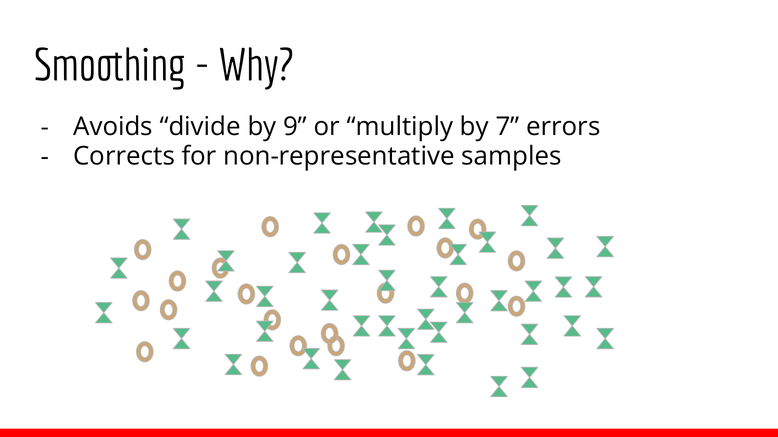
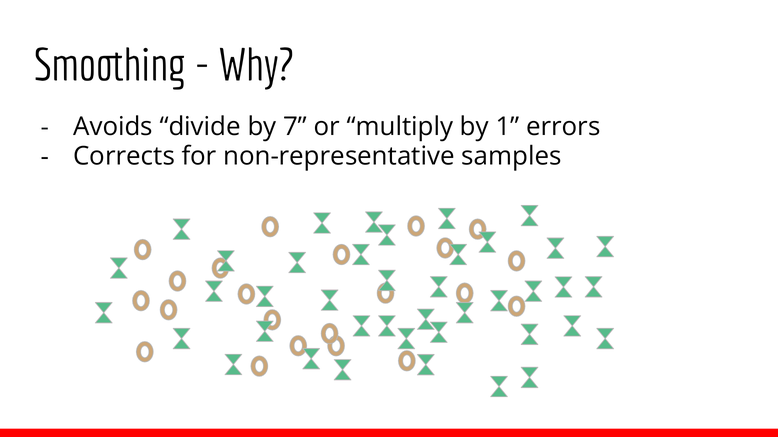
9: 9 -> 7 (295, 127)
7: 7 -> 1 (507, 127)
